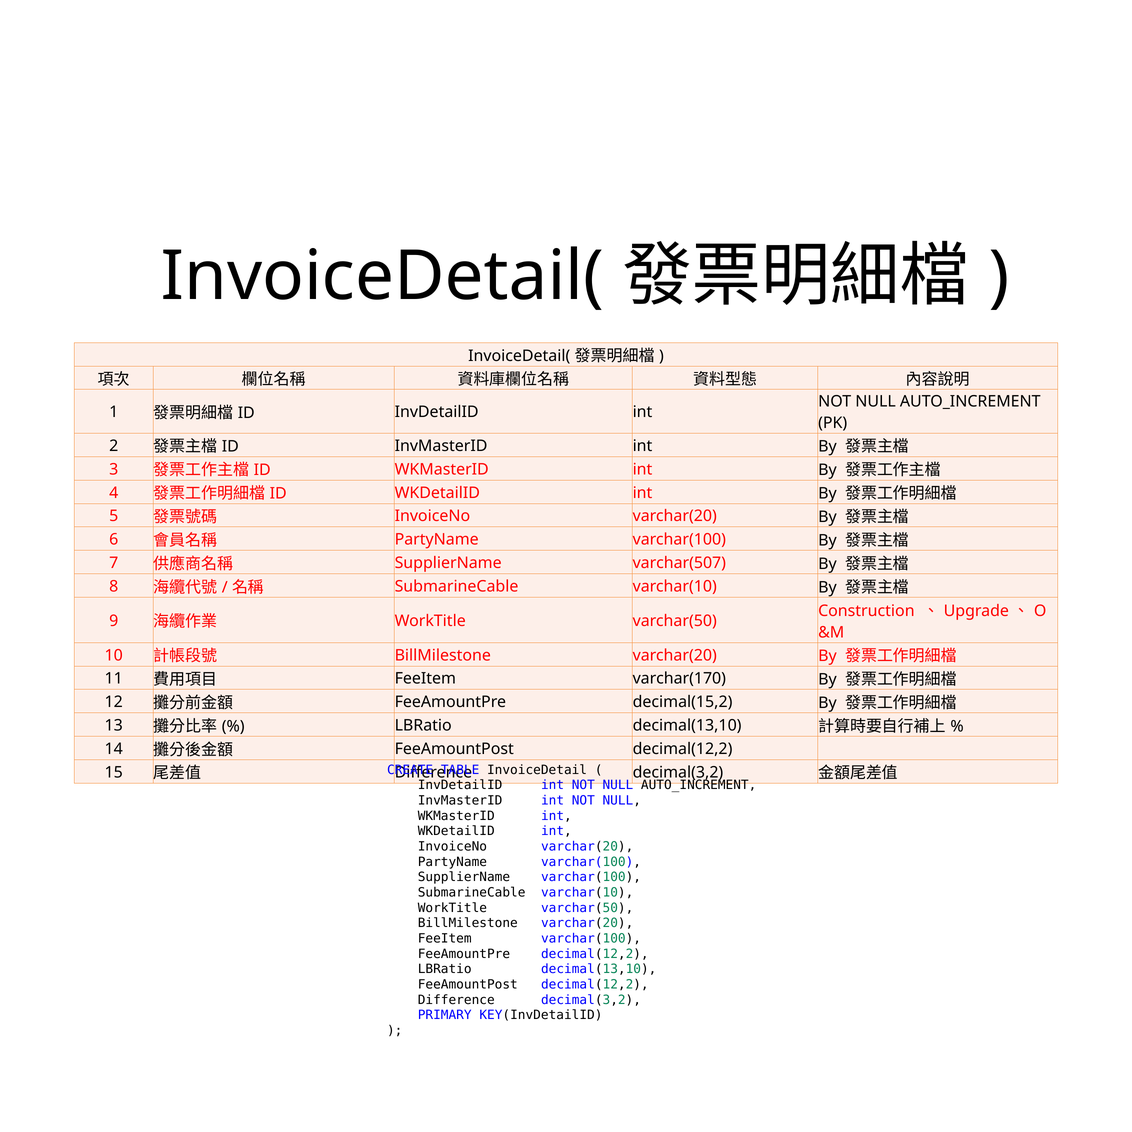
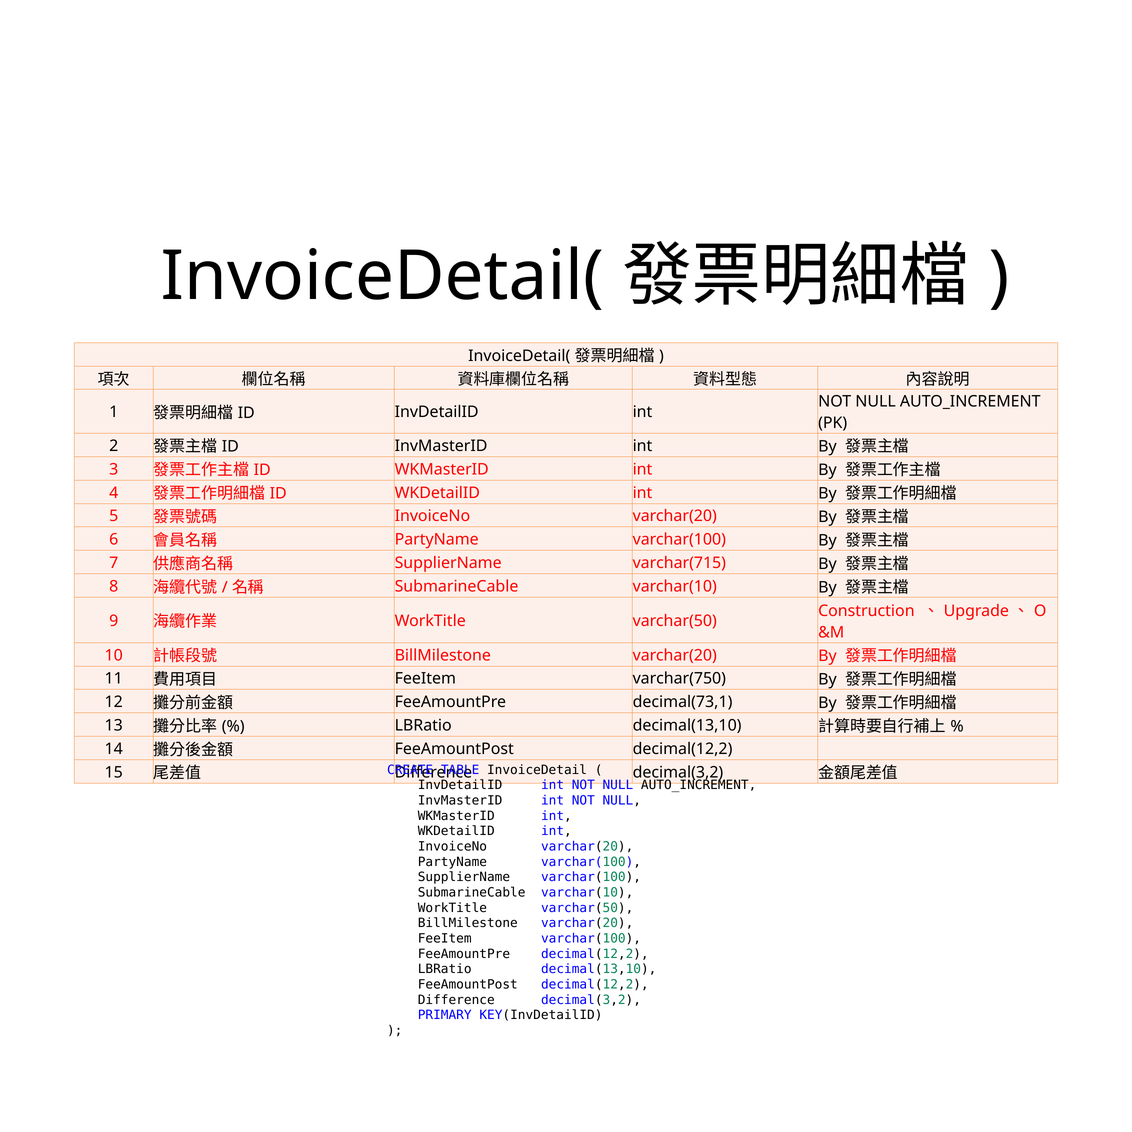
varchar(507: varchar(507 -> varchar(715 (679, 563)
varchar(170: varchar(170 -> varchar(750 (679, 679)
decimal(15,2: decimal(15,2 -> decimal(73,1 (683, 702)
